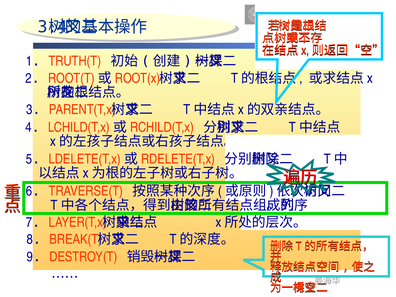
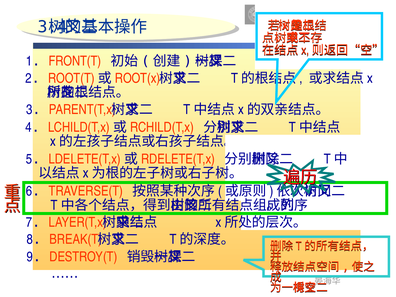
TRUTH(T: TRUTH(T -> FRONT(T (75, 61)
